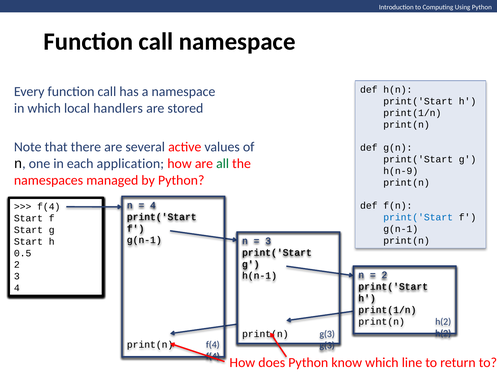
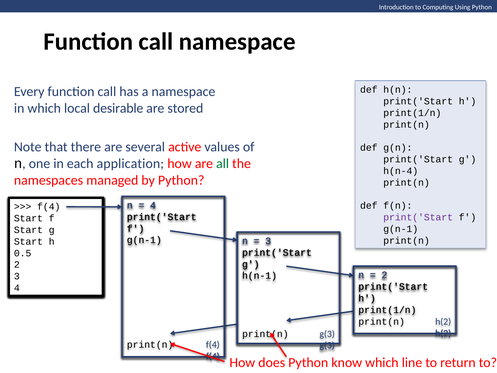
handlers: handlers -> desirable (118, 108)
h(n-9: h(n-9 -> h(n-4 (401, 171)
print('Start colour: blue -> purple (418, 217)
